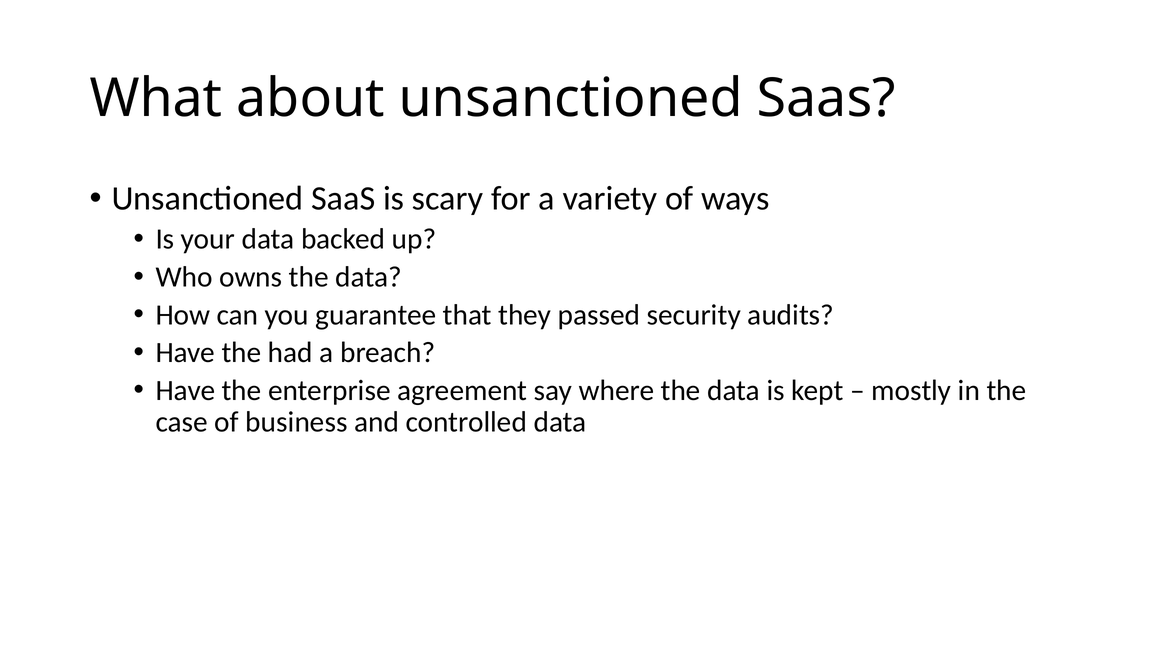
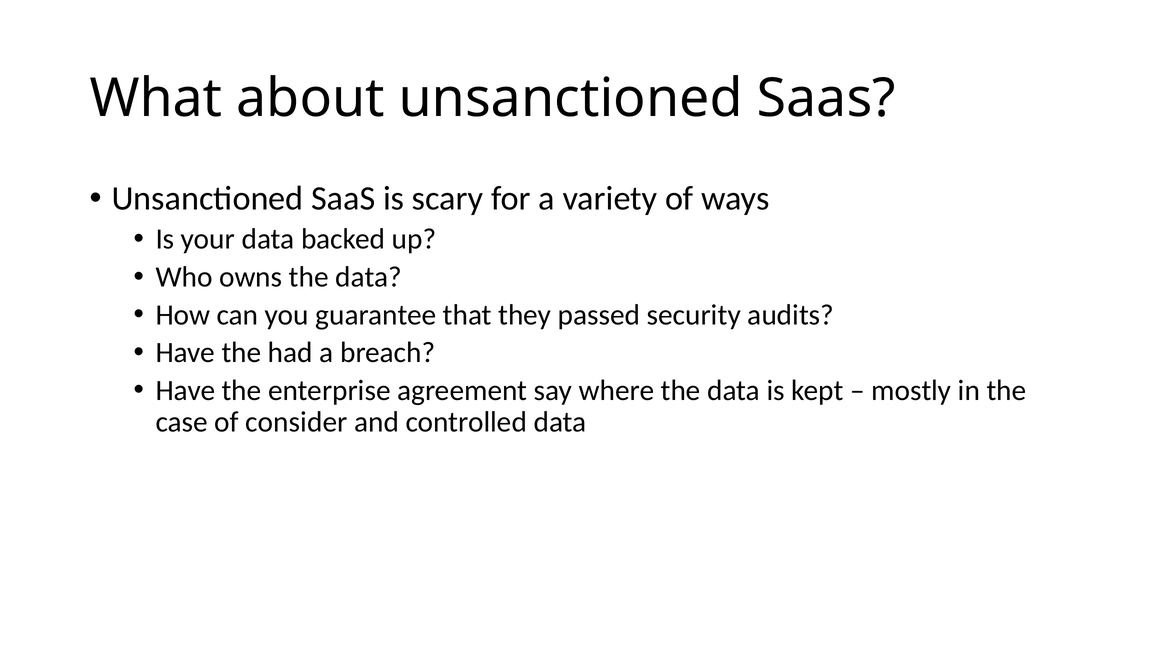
business: business -> consider (296, 422)
